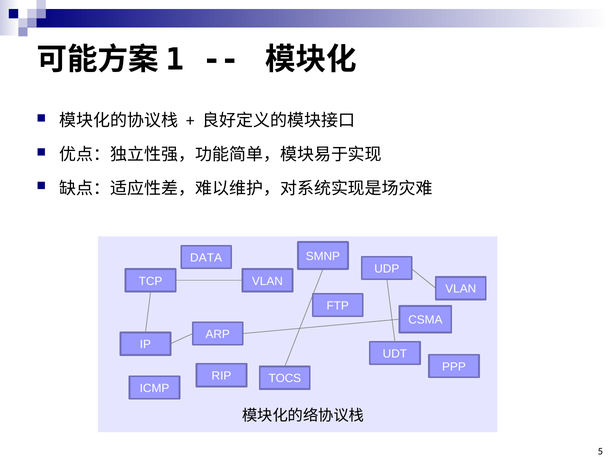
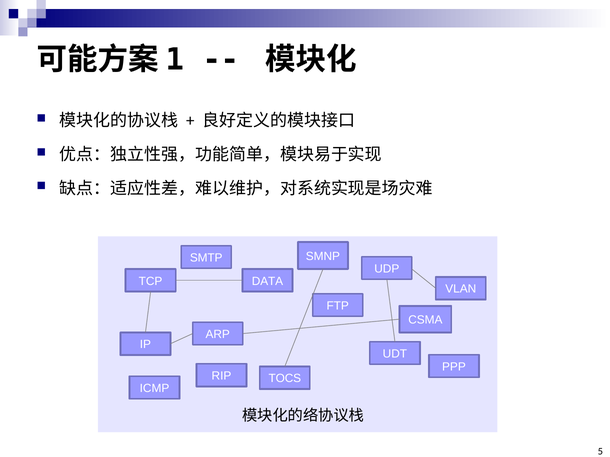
DATA: DATA -> SMTP (206, 258)
VLAN: VLAN -> DATA (267, 281)
